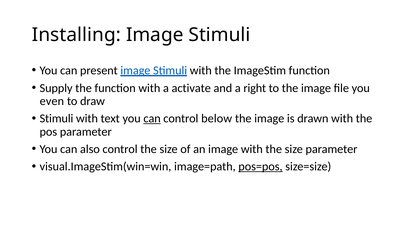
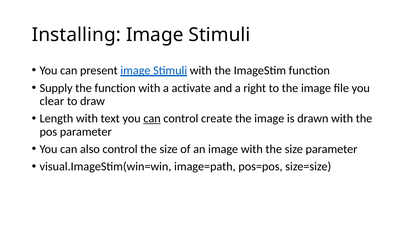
even: even -> clear (52, 101)
Stimuli: Stimuli -> Length (56, 119)
below: below -> create (217, 119)
pos=pos underline: present -> none (260, 167)
